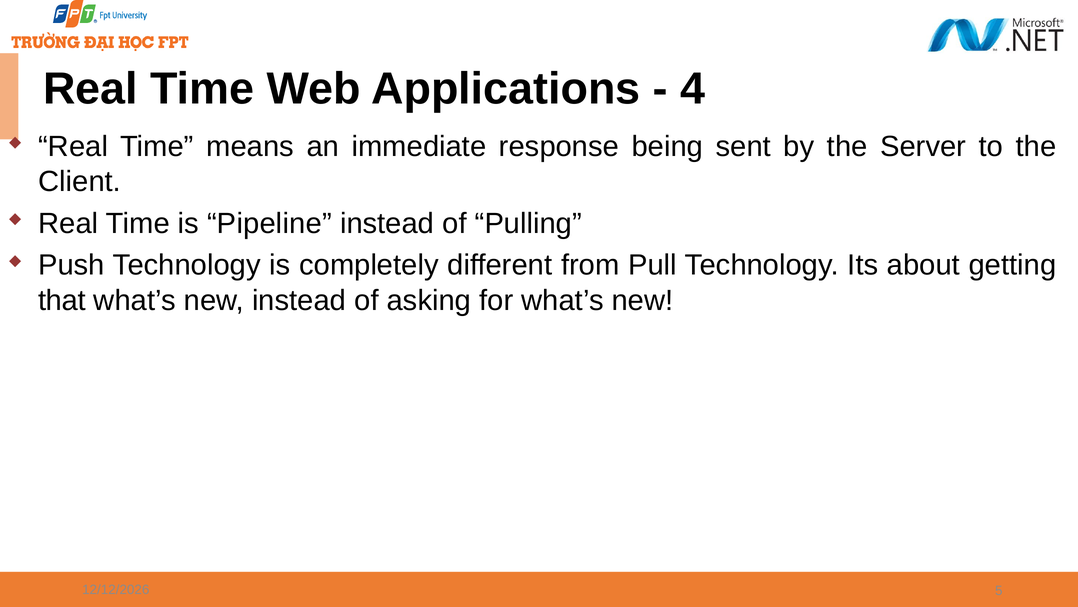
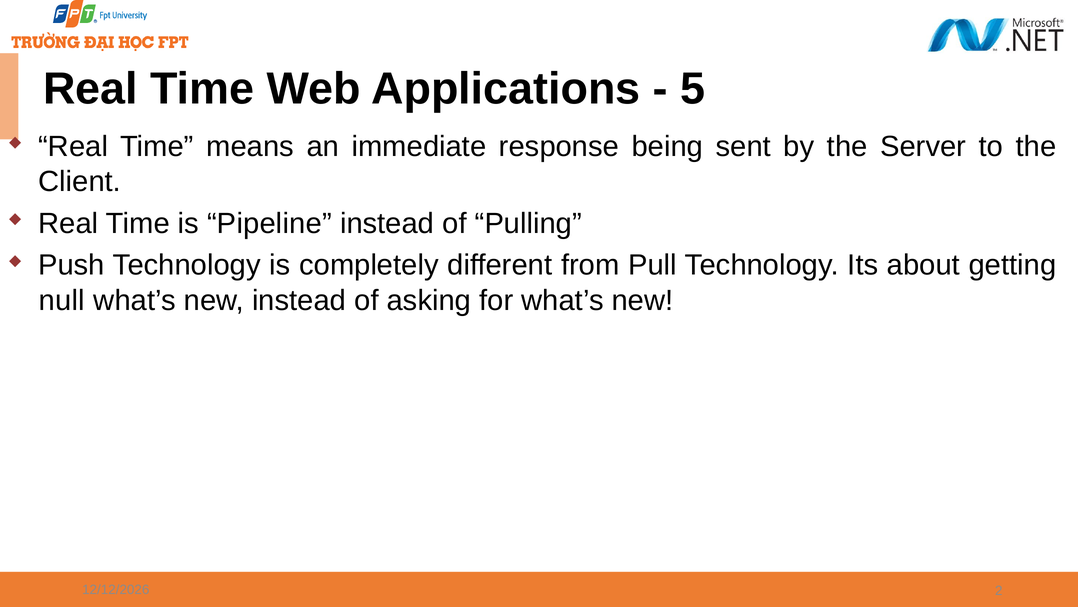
4: 4 -> 5 (693, 89)
that: that -> null (62, 300)
5: 5 -> 2 (999, 590)
